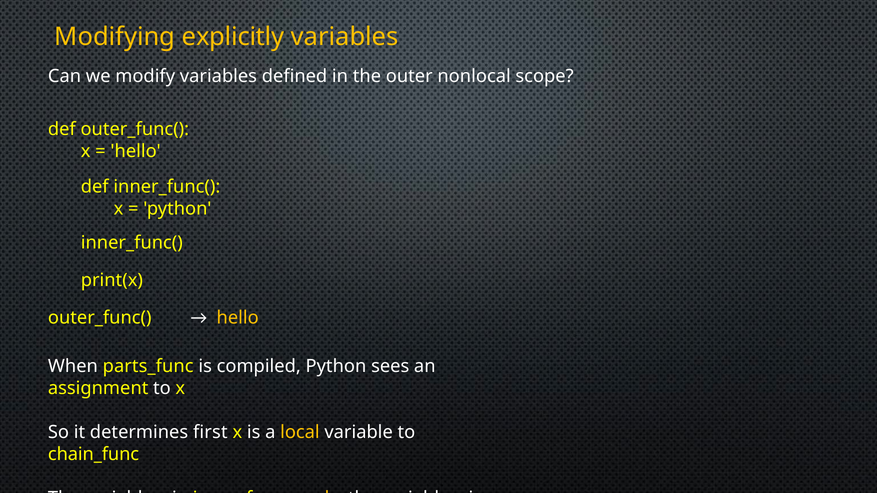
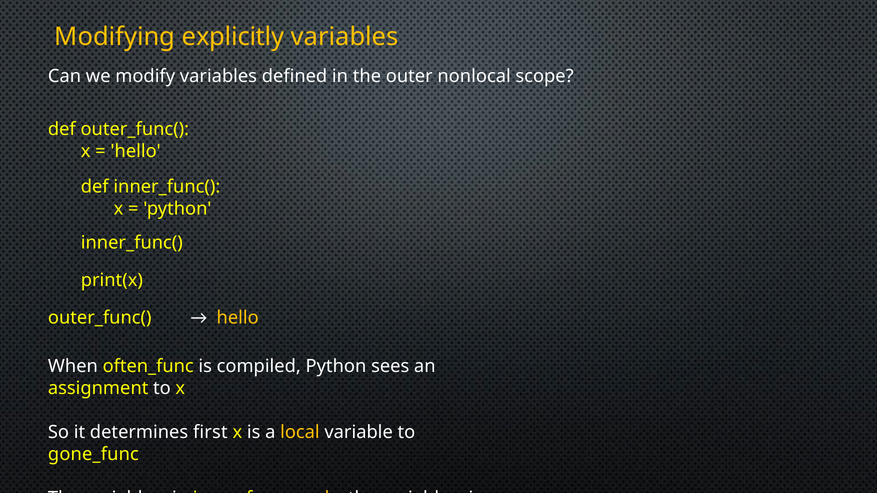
parts_func: parts_func -> often_func (148, 366)
chain_func: chain_func -> gone_func (93, 454)
